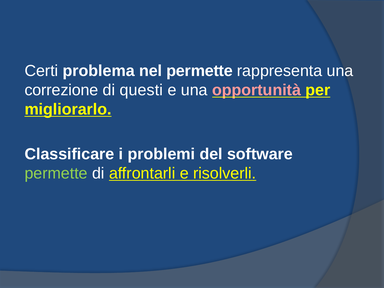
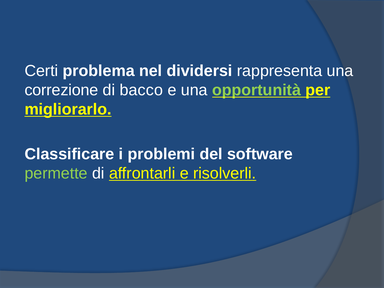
nel permette: permette -> dividersi (199, 71)
questi: questi -> bacco (141, 90)
opportunità colour: pink -> light green (257, 90)
